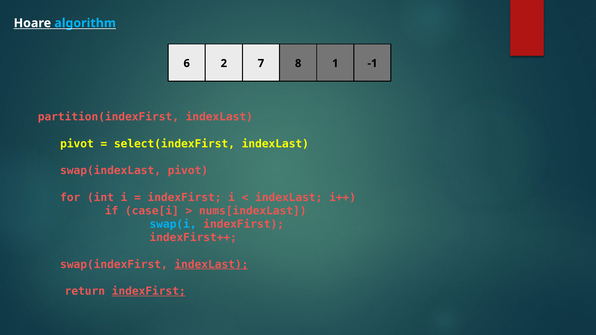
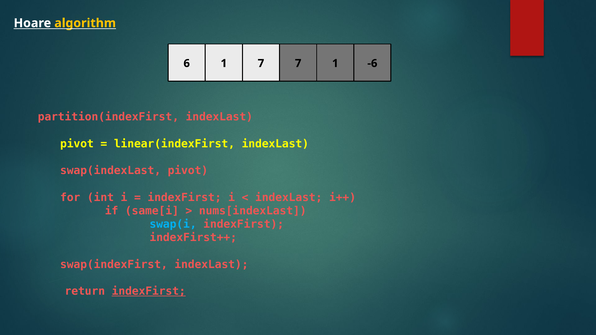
algorithm colour: light blue -> yellow (85, 23)
6 2: 2 -> 1 (224, 63)
7 8: 8 -> 7 (298, 63)
-1: -1 -> -6 (372, 63)
select(indexFirst: select(indexFirst -> linear(indexFirst (174, 144)
case[i: case[i -> same[i (152, 211)
indexLast underline: present -> none (211, 265)
